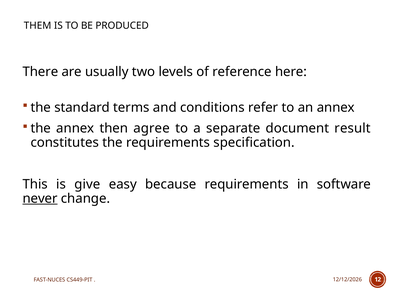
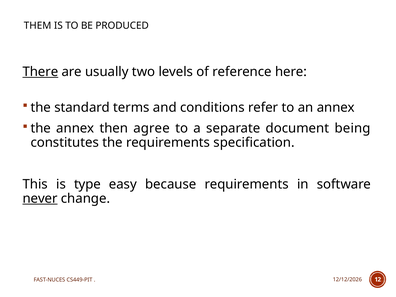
There underline: none -> present (40, 72)
result: result -> being (353, 128)
give: give -> type (87, 184)
